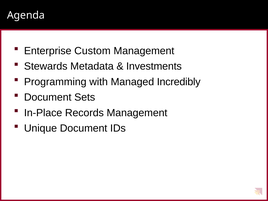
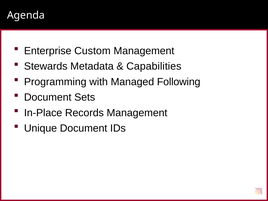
Investments: Investments -> Capabilities (154, 66)
Incredibly: Incredibly -> Following (179, 82)
